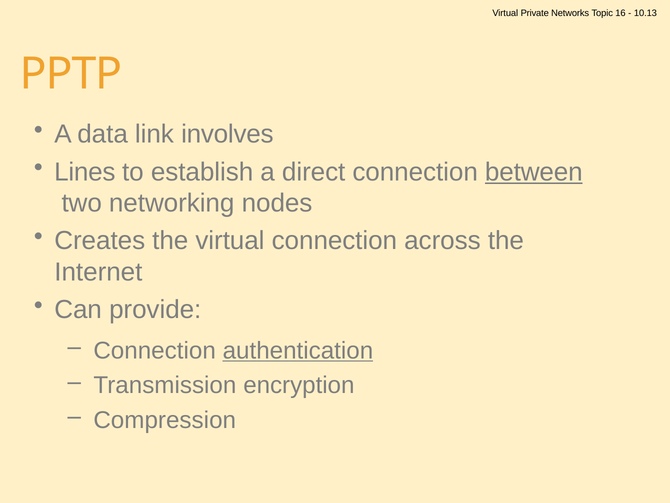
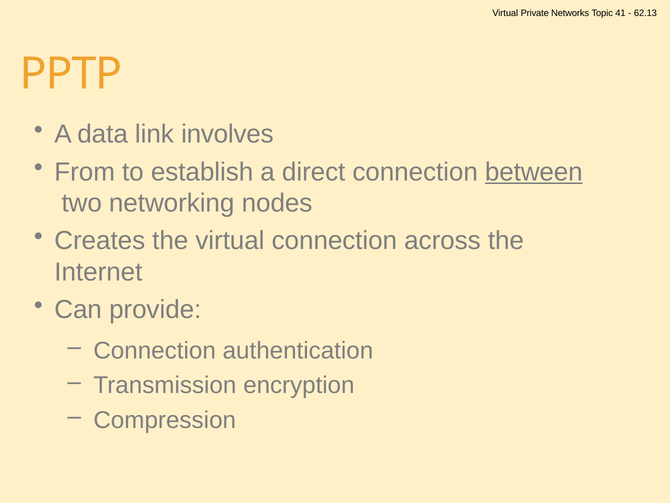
16: 16 -> 41 (621, 13)
10.13: 10.13 -> 62.13 (645, 13)
Lines: Lines -> From (85, 172)
authentication underline: present -> none (298, 350)
